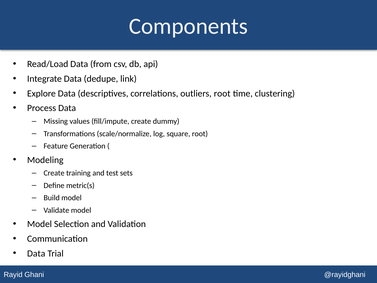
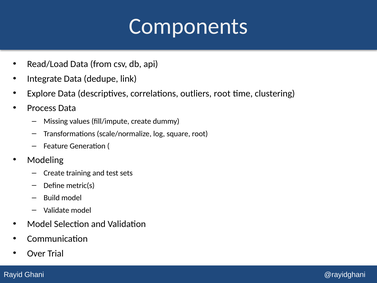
Data: Data -> Over (36, 253)
